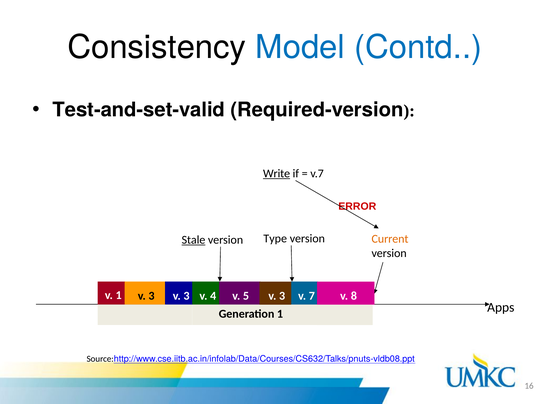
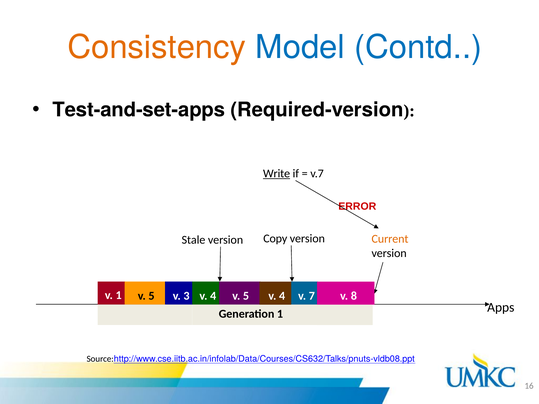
Consistency colour: black -> orange (157, 47)
Test-and-set-valid: Test-and-set-valid -> Test-and-set-apps (139, 110)
Type: Type -> Copy (275, 239)
Stale underline: present -> none (193, 240)
v 1 v 3: 3 -> 5 (151, 296)
3: 3 -> 4 (282, 296)
